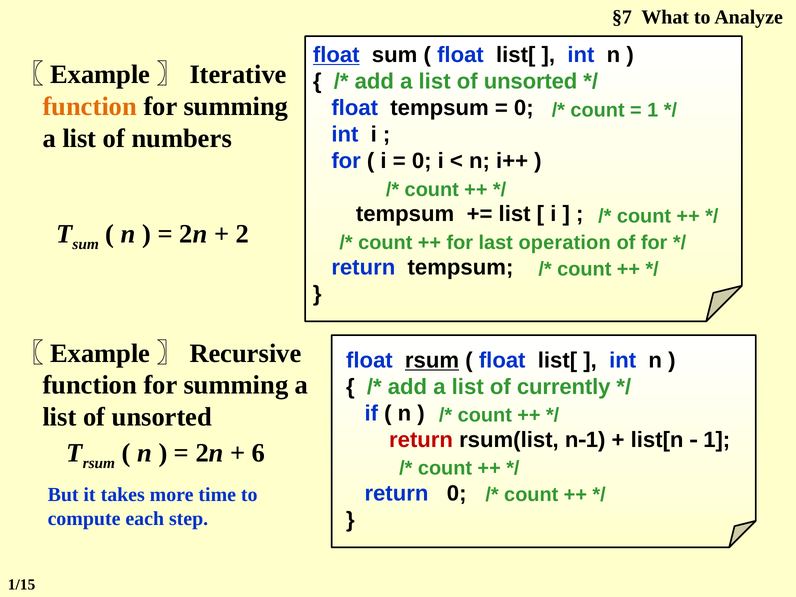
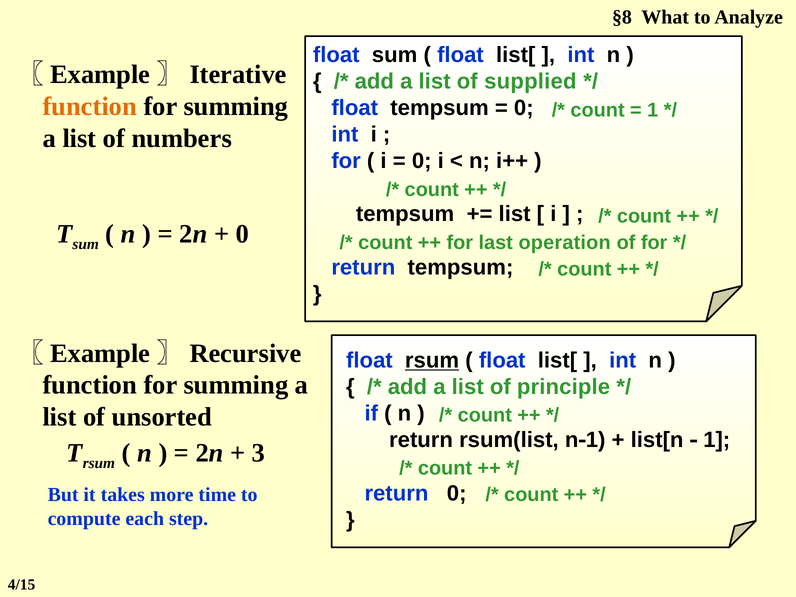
§7: §7 -> §8 (622, 17)
float underline: present -> none (336, 55)
unsorted: unsorted -> supplied (530, 81)
2: 2 -> 0 (242, 234)
currently: currently -> principle (564, 387)
return colour: red -> black (421, 440)
6: 6 -> 3 (259, 453)
1/15: 1/15 -> 4/15 (22, 585)
